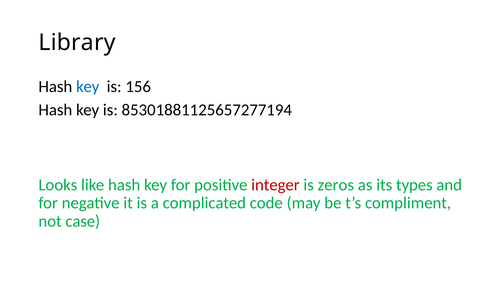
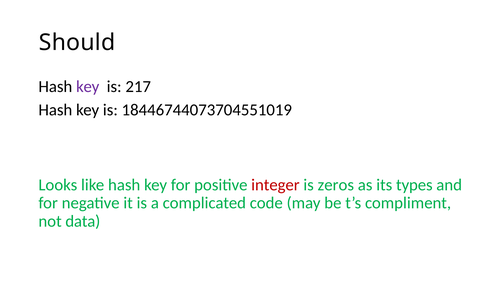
Library: Library -> Should (77, 42)
key colour: blue -> purple (88, 86)
156: 156 -> 217 (138, 86)
85301881125657277194: 85301881125657277194 -> 18446744073704551019 (207, 110)
case: case -> data (83, 221)
